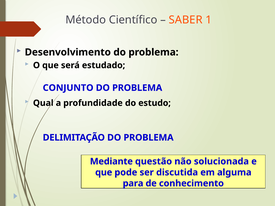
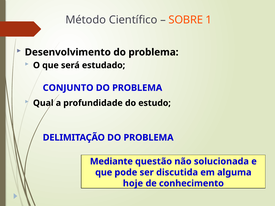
SABER: SABER -> SOBRE (186, 20)
para: para -> hoje (133, 184)
